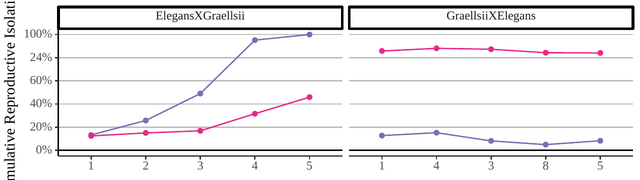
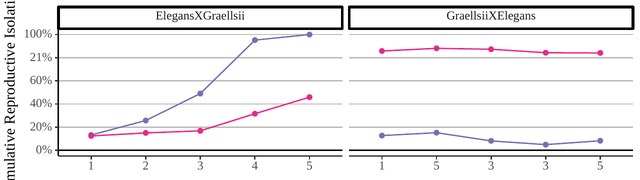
24%: 24% -> 21% (41, 57)
1 4: 4 -> 5 (437, 166)
3 8: 8 -> 3 (546, 166)
